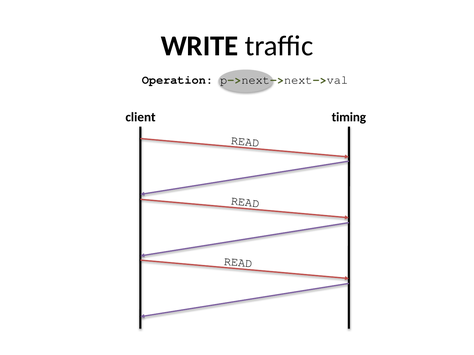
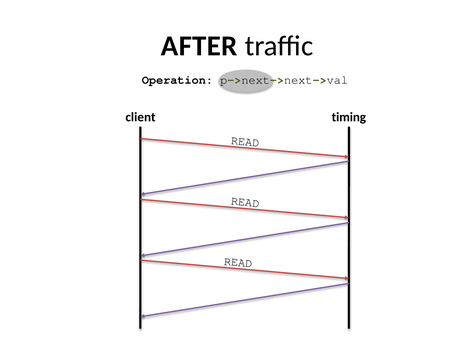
WRITE: WRITE -> AFTER (199, 46)
